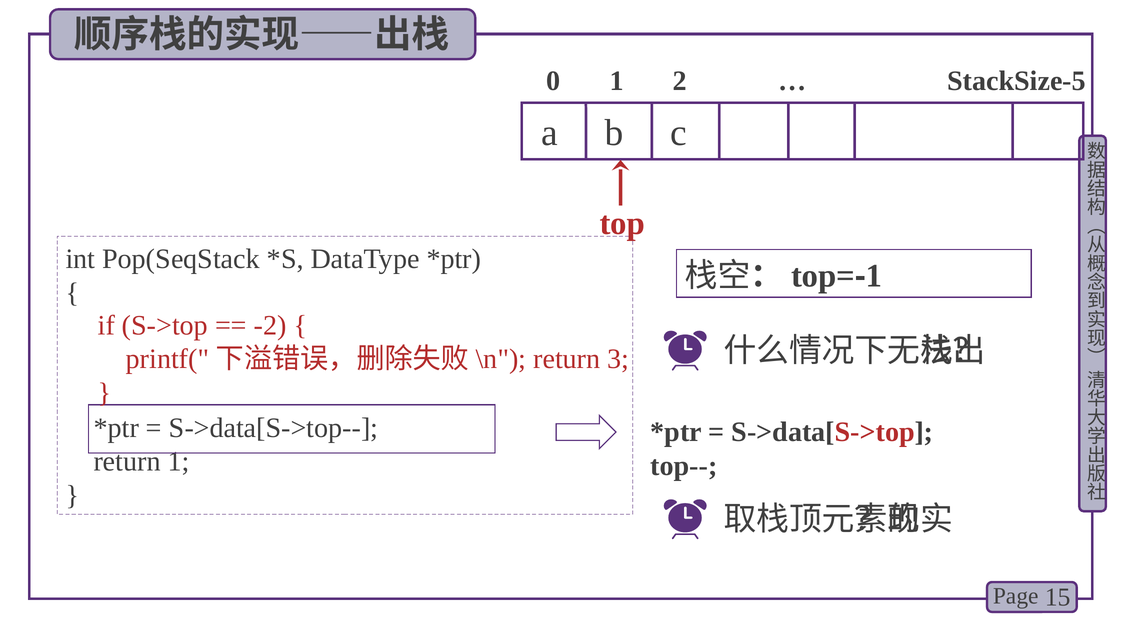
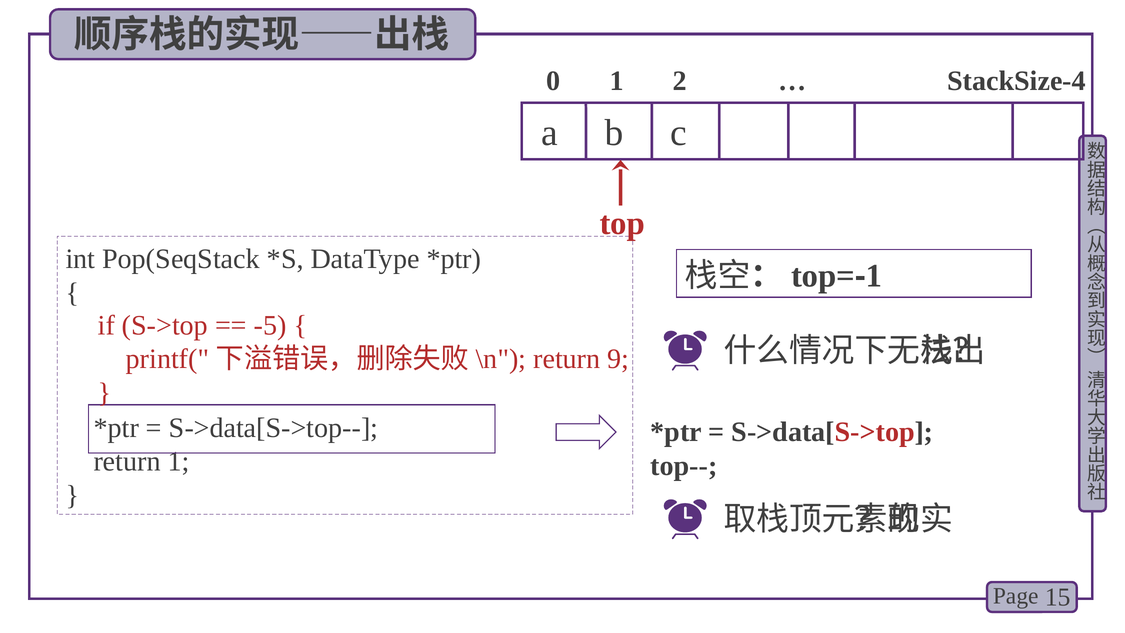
StackSize-5: StackSize-5 -> StackSize-4 (1016, 81)
-2: -2 -> -5 (270, 325)
3: 3 -> 9 (618, 359)
